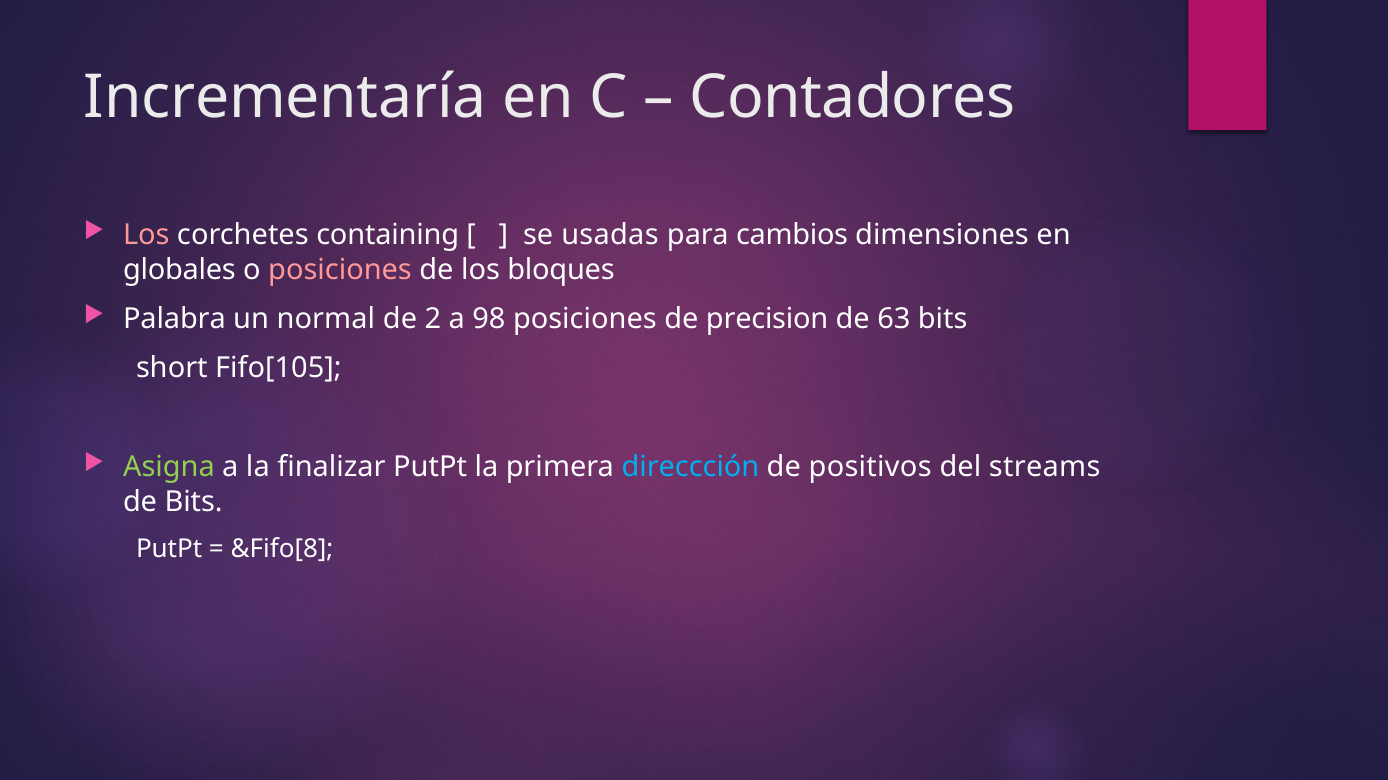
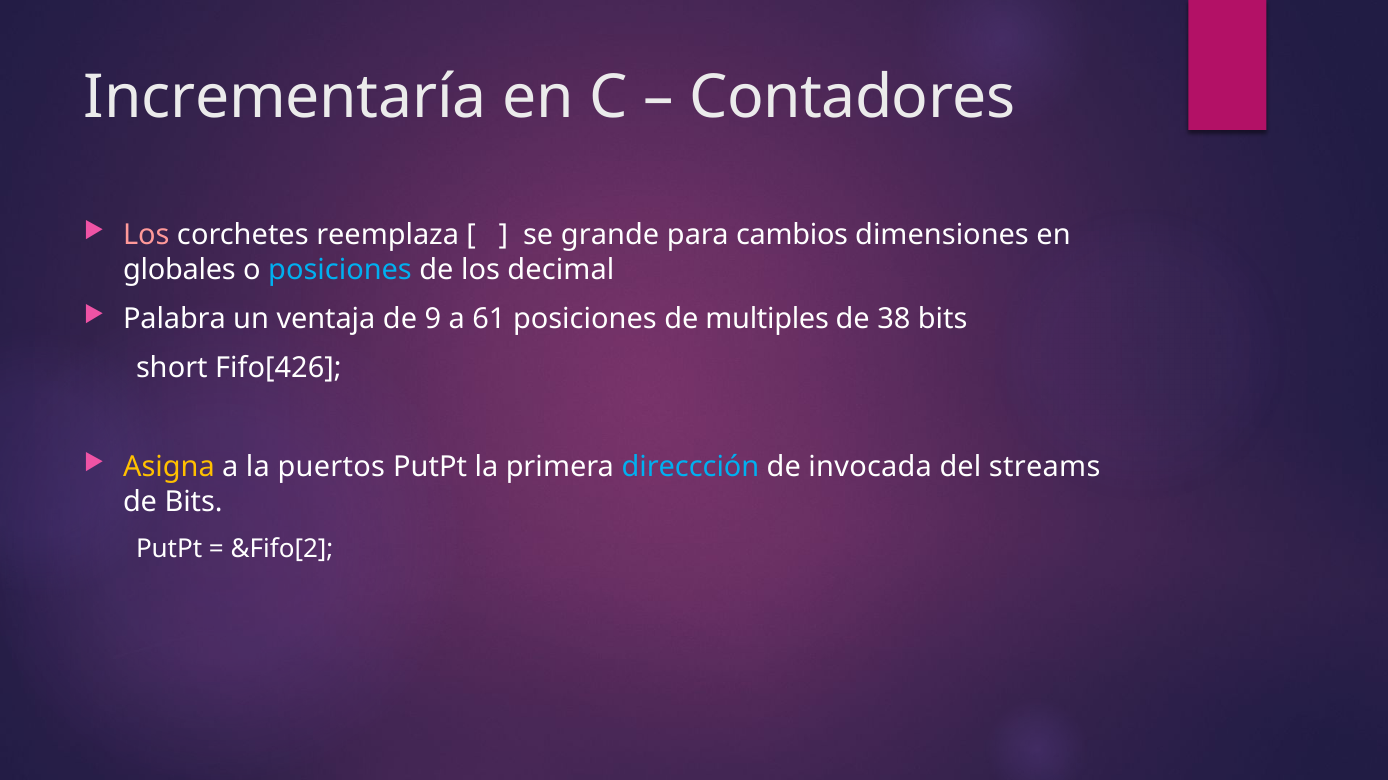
containing: containing -> reemplaza (388, 236)
usadas: usadas -> grande (610, 236)
posiciones colour: pink -> light blue (340, 270)
bloques: bloques -> decimal (561, 270)
normal: normal -> ventaja (326, 320)
2: 2 -> 9 (433, 320)
98: 98 -> 61 (489, 320)
precision: precision -> multiples (767, 320)
63: 63 -> 38 (894, 320)
Fifo[105: Fifo[105 -> Fifo[426 (278, 369)
Asigna colour: light green -> yellow (169, 467)
finalizar: finalizar -> puertos (331, 467)
positivos: positivos -> invocada (870, 467)
&Fifo[8: &Fifo[8 -> &Fifo[2 (282, 549)
